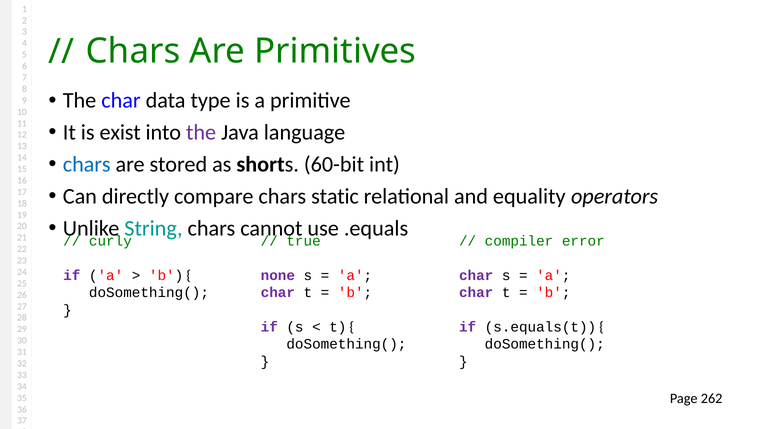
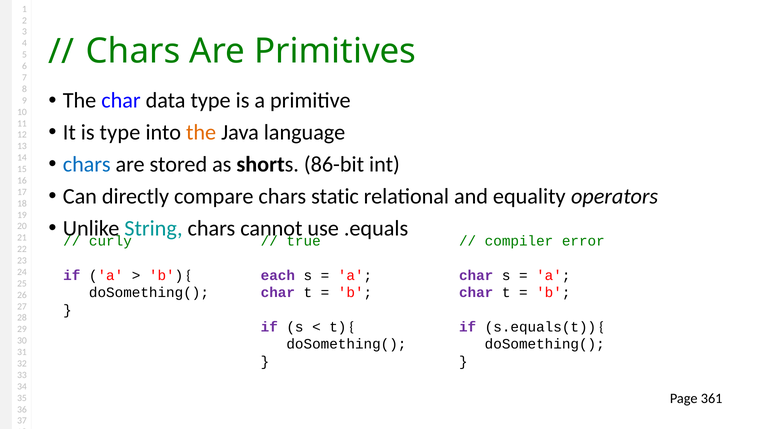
is exist: exist -> type (120, 132)
the colour: purple -> orange (201, 132)
60-bit: 60-bit -> 86-bit (334, 164)
none: none -> each (278, 275)
262: 262 -> 361 (712, 398)
